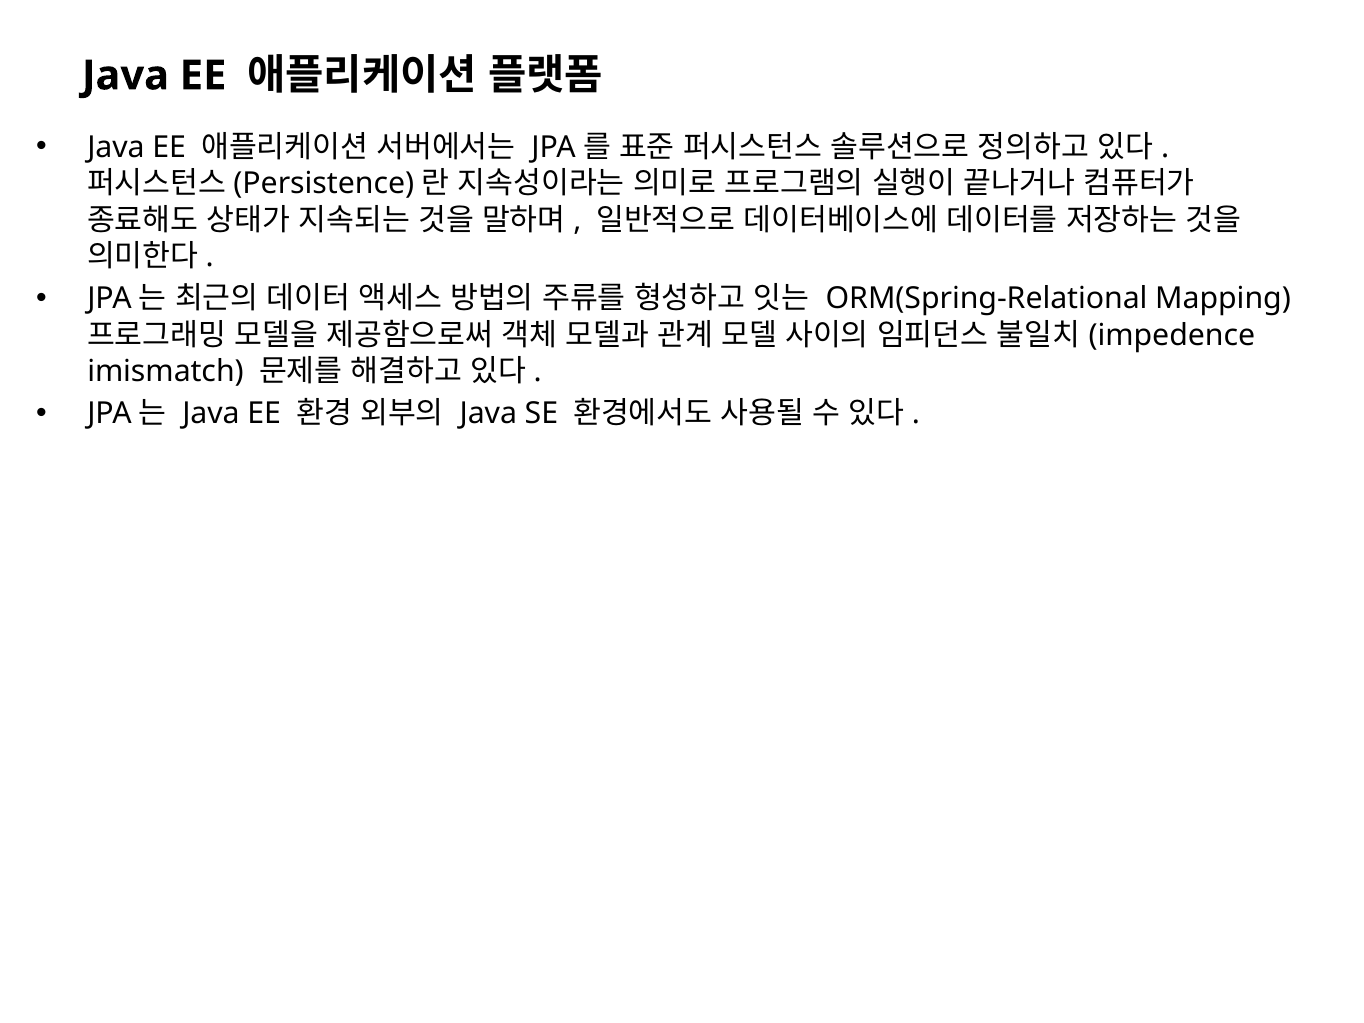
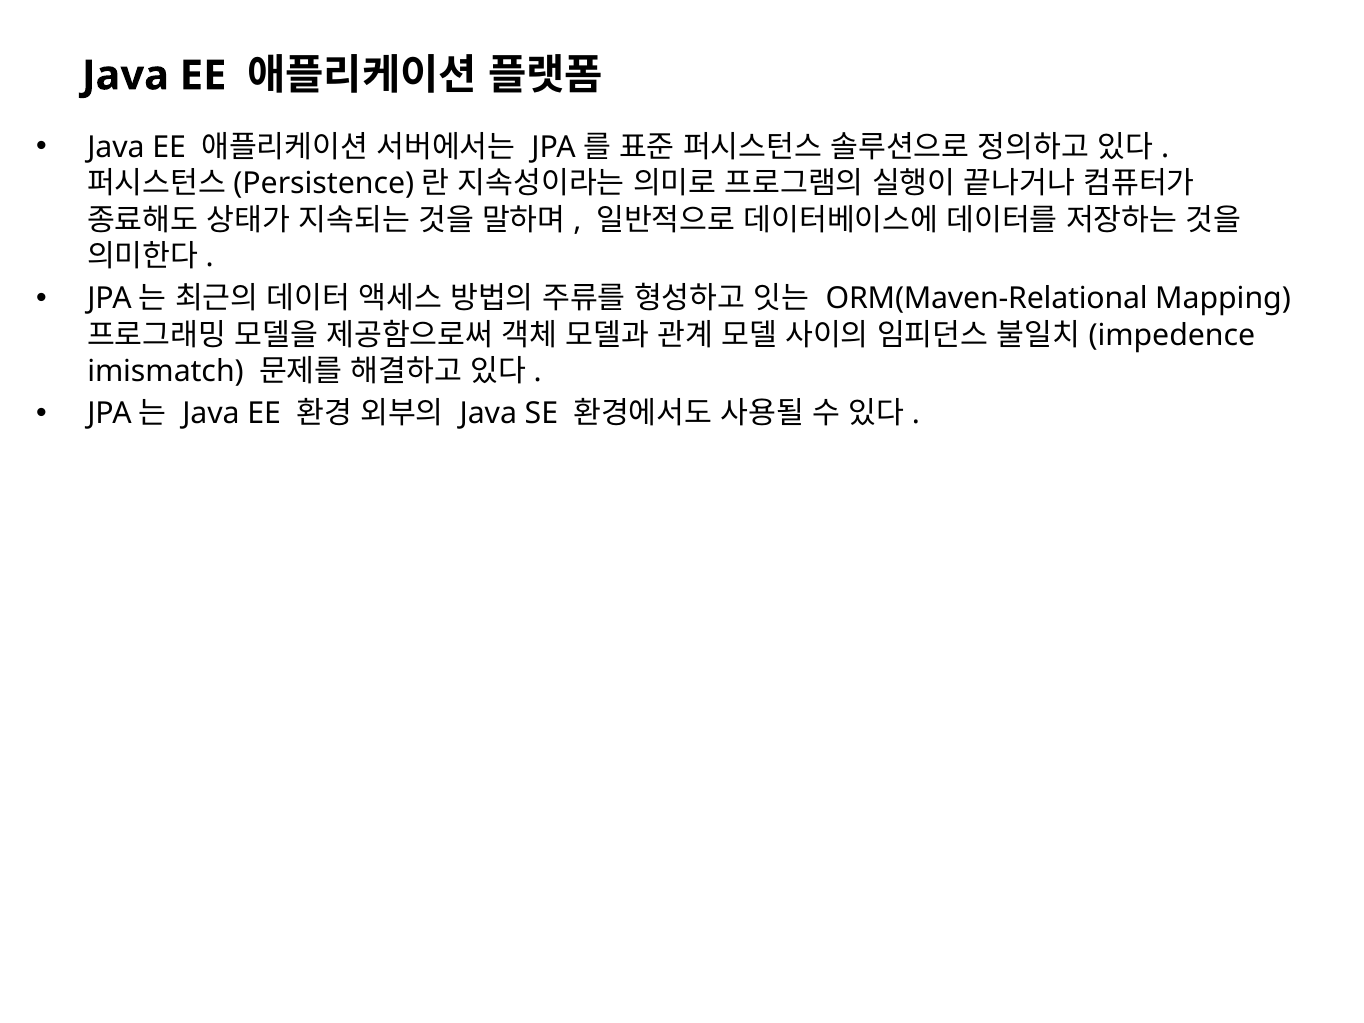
ORM(Spring-Relational: ORM(Spring-Relational -> ORM(Maven-Relational (987, 299)
